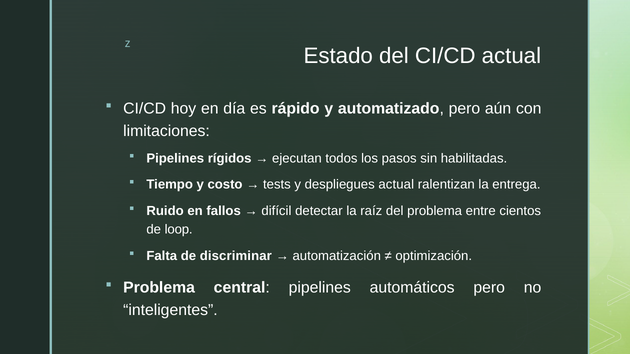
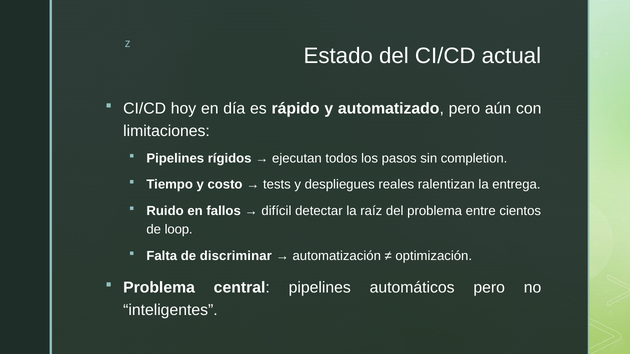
habilitadas: habilitadas -> completion (474, 159)
despliegues actual: actual -> reales (396, 185)
